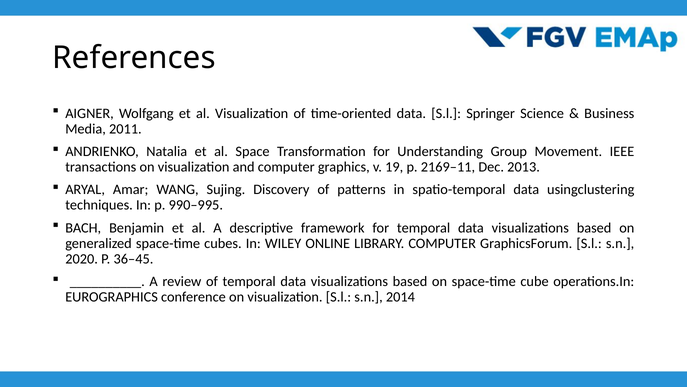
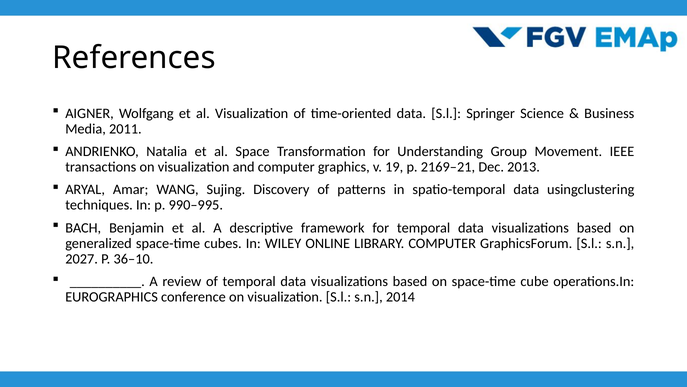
2169–11: 2169–11 -> 2169–21 (448, 167)
2020: 2020 -> 2027 (82, 258)
36–45: 36–45 -> 36–10 (133, 258)
